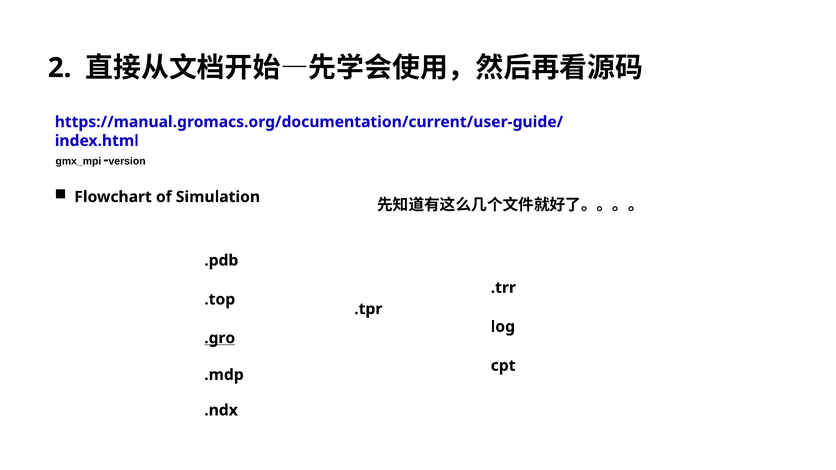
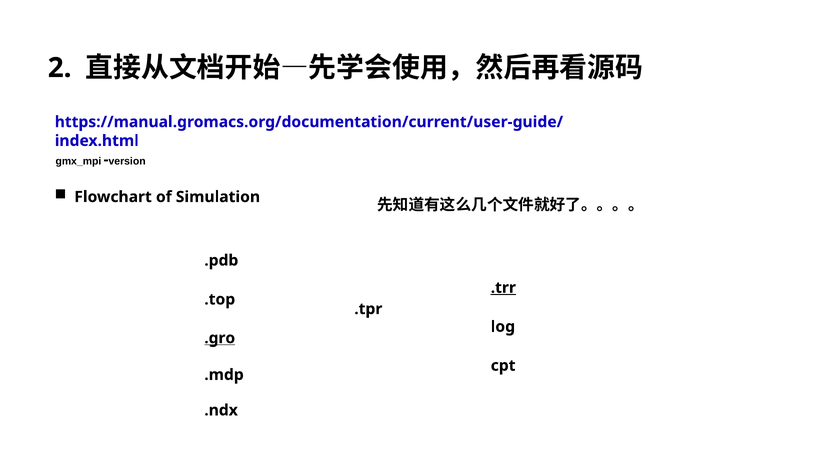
.trr underline: none -> present (503, 288)
